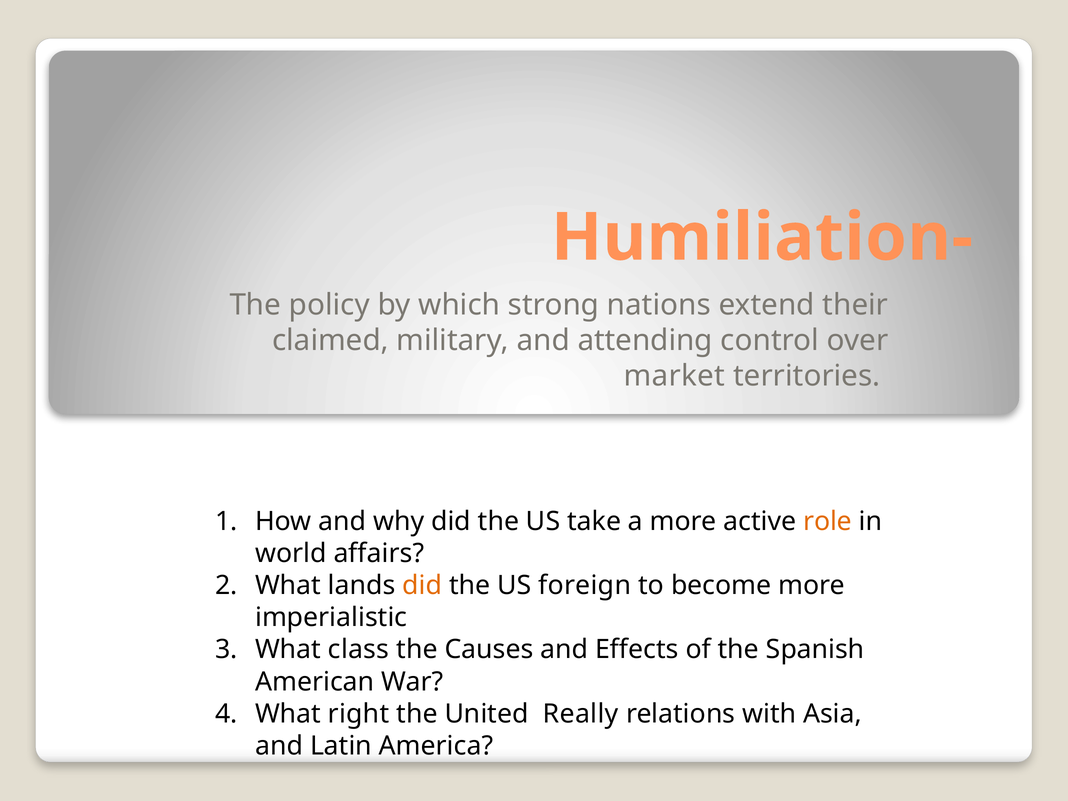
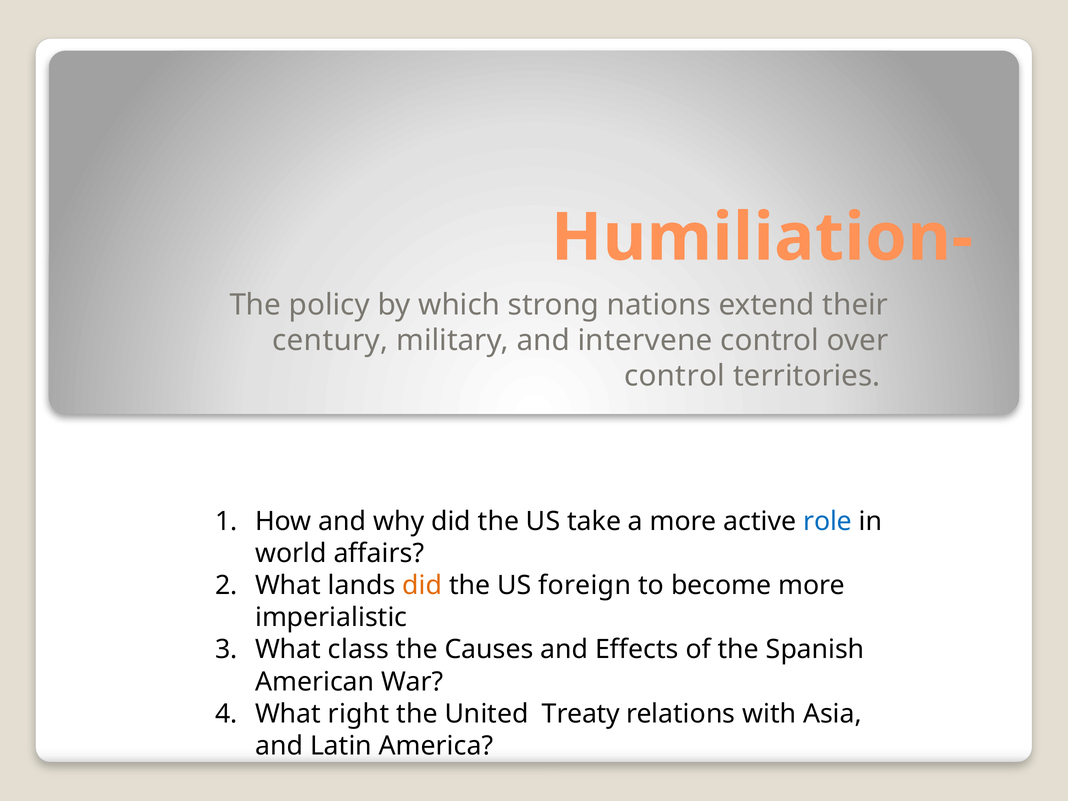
claimed: claimed -> century (330, 340)
attending: attending -> intervene (645, 340)
market: market -> control (675, 376)
role colour: orange -> blue (828, 521)
Really: Really -> Treaty (581, 714)
